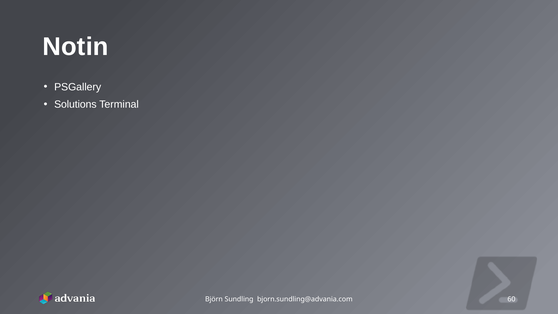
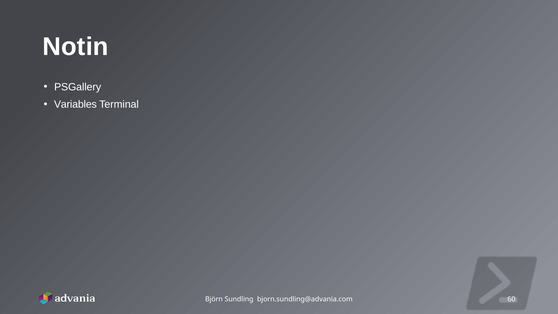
Solutions: Solutions -> Variables (75, 104)
